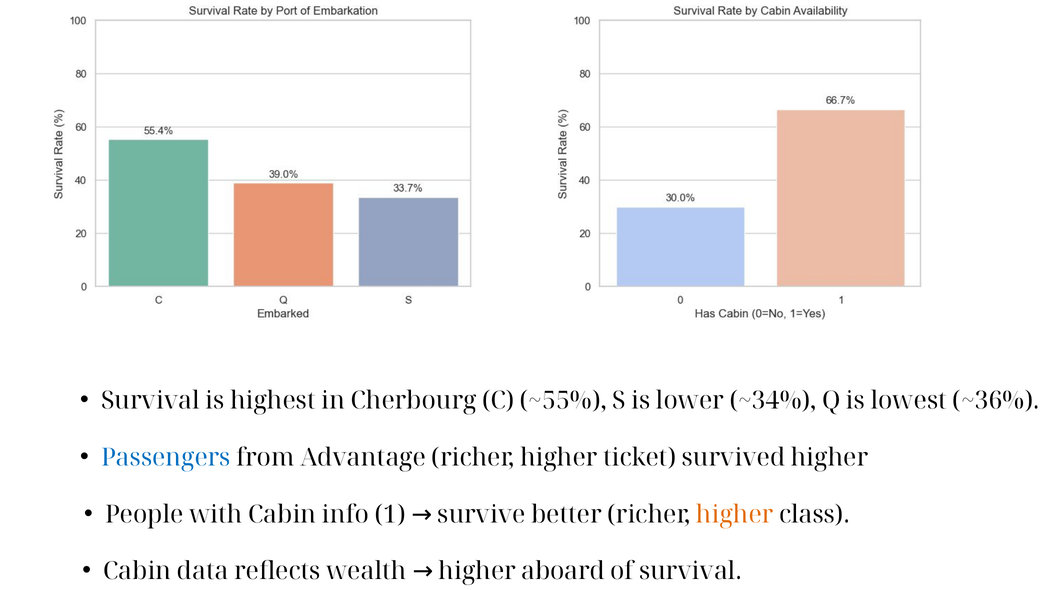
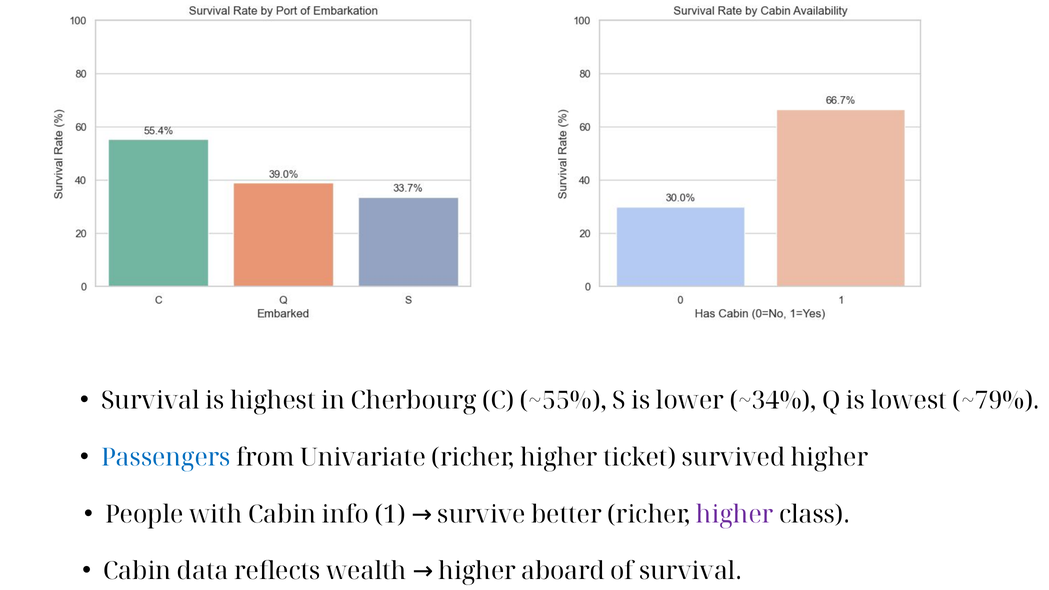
~36%: ~36% -> ~79% (996, 401)
Advantage: Advantage -> Univariate (363, 458)
higher colour: orange -> purple (735, 514)
